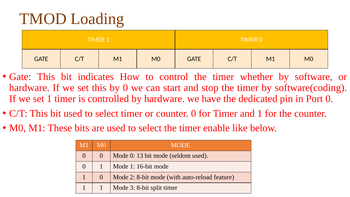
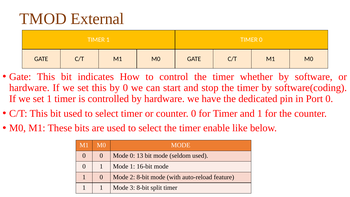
Loading: Loading -> External (97, 19)
